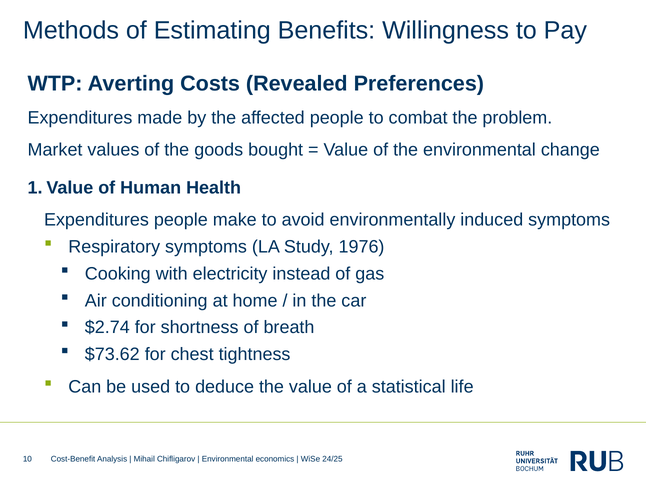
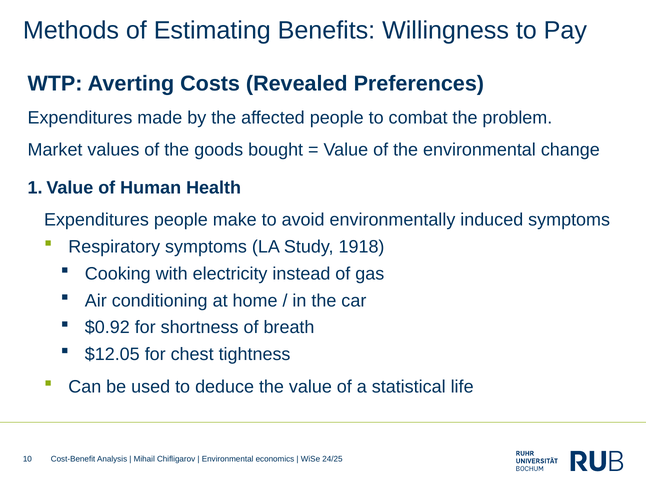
1976: 1976 -> 1918 (362, 247)
$2.74: $2.74 -> $0.92 (107, 328)
$73.62: $73.62 -> $12.05 (112, 355)
